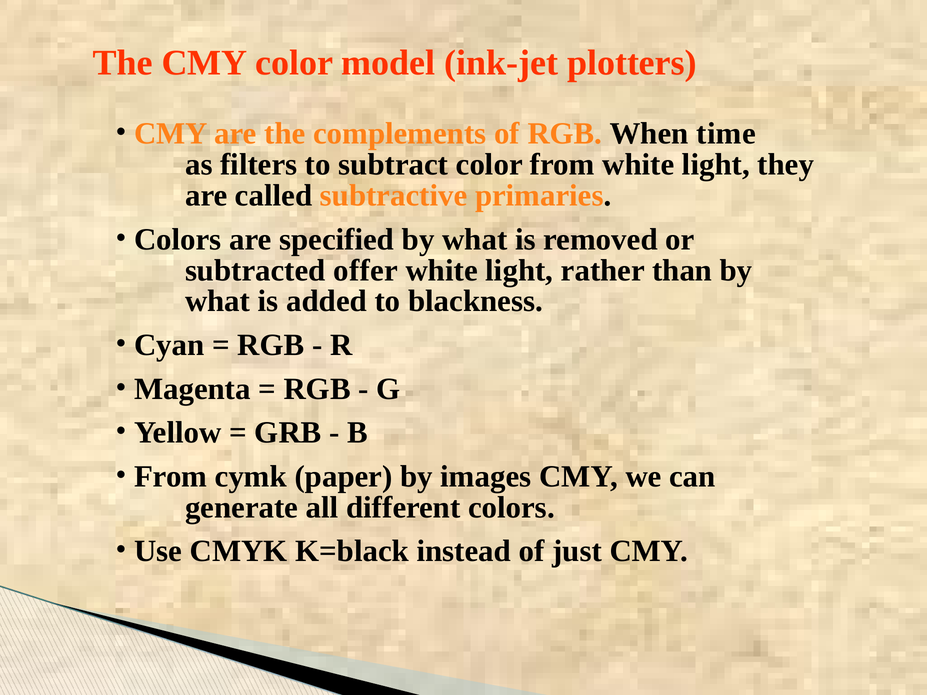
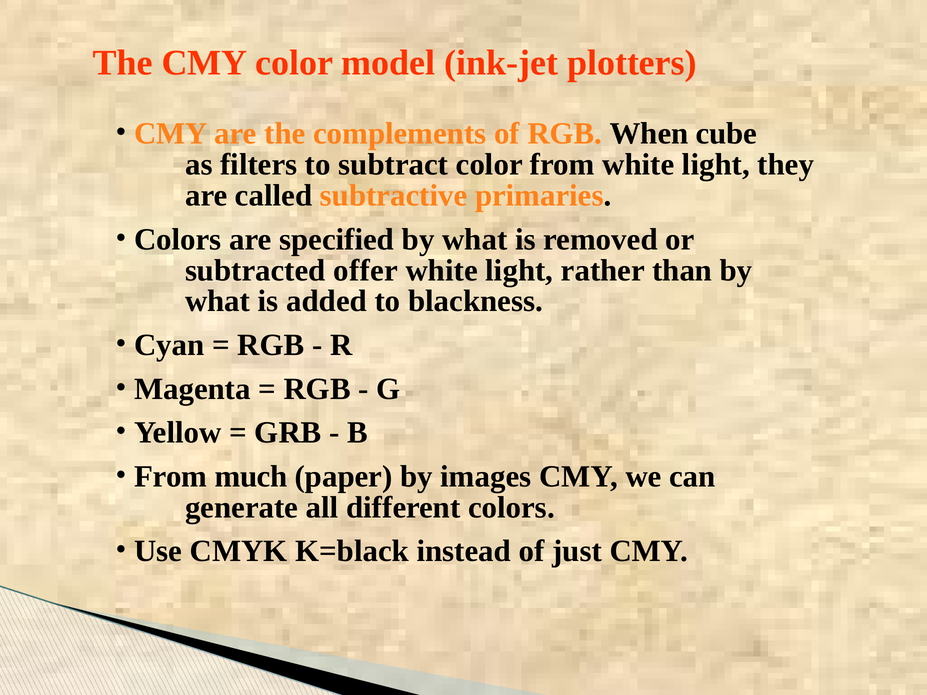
time: time -> cube (726, 134)
cymk: cymk -> much (251, 477)
